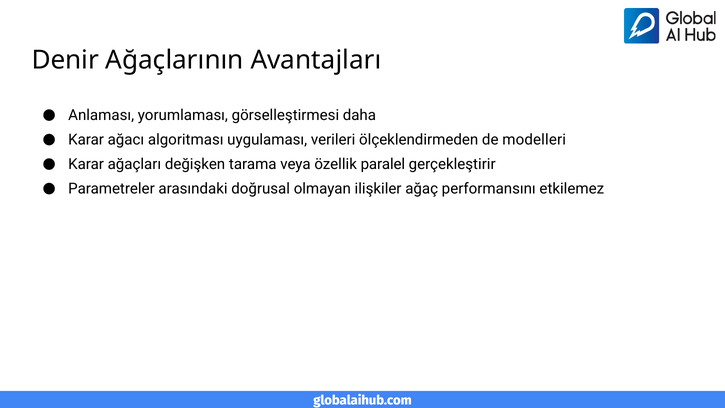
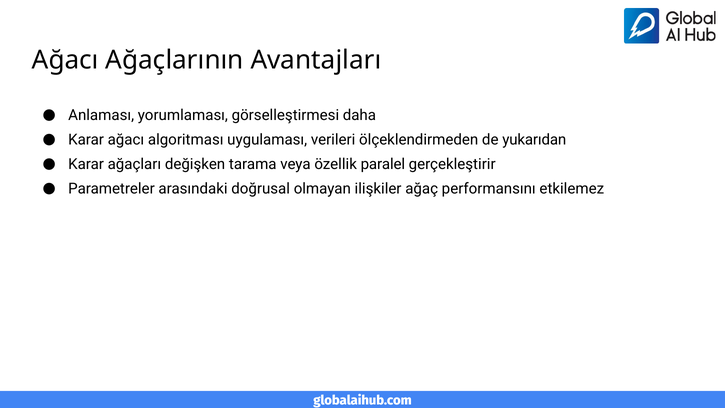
Denir: Denir -> Ağacı (65, 60)
modelleri: modelleri -> yukarıdan (534, 140)
